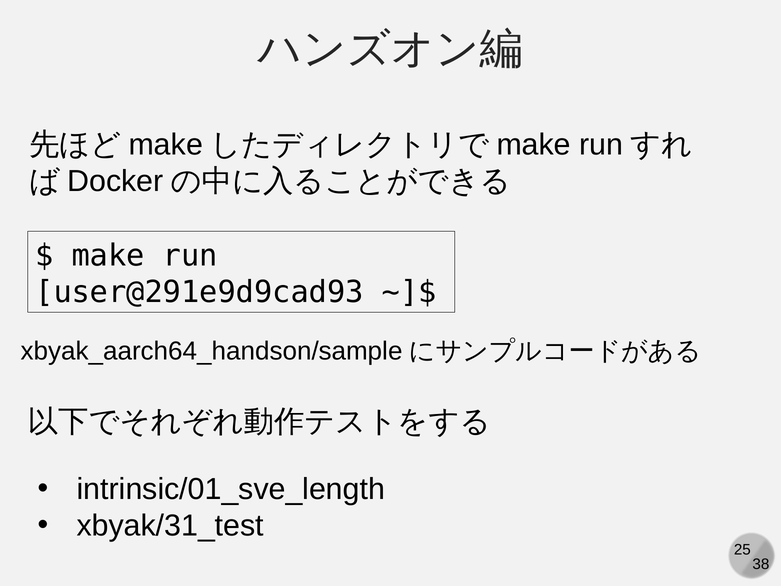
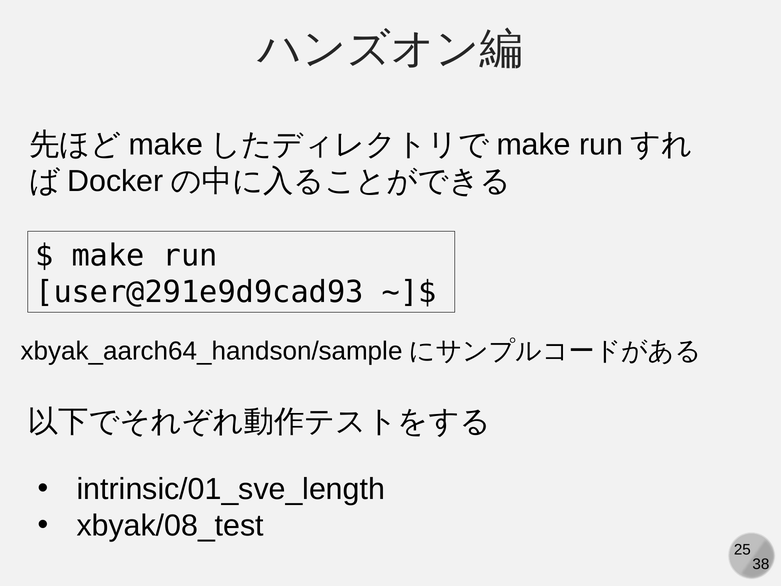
xbyak/31_test: xbyak/31_test -> xbyak/08_test (170, 526)
